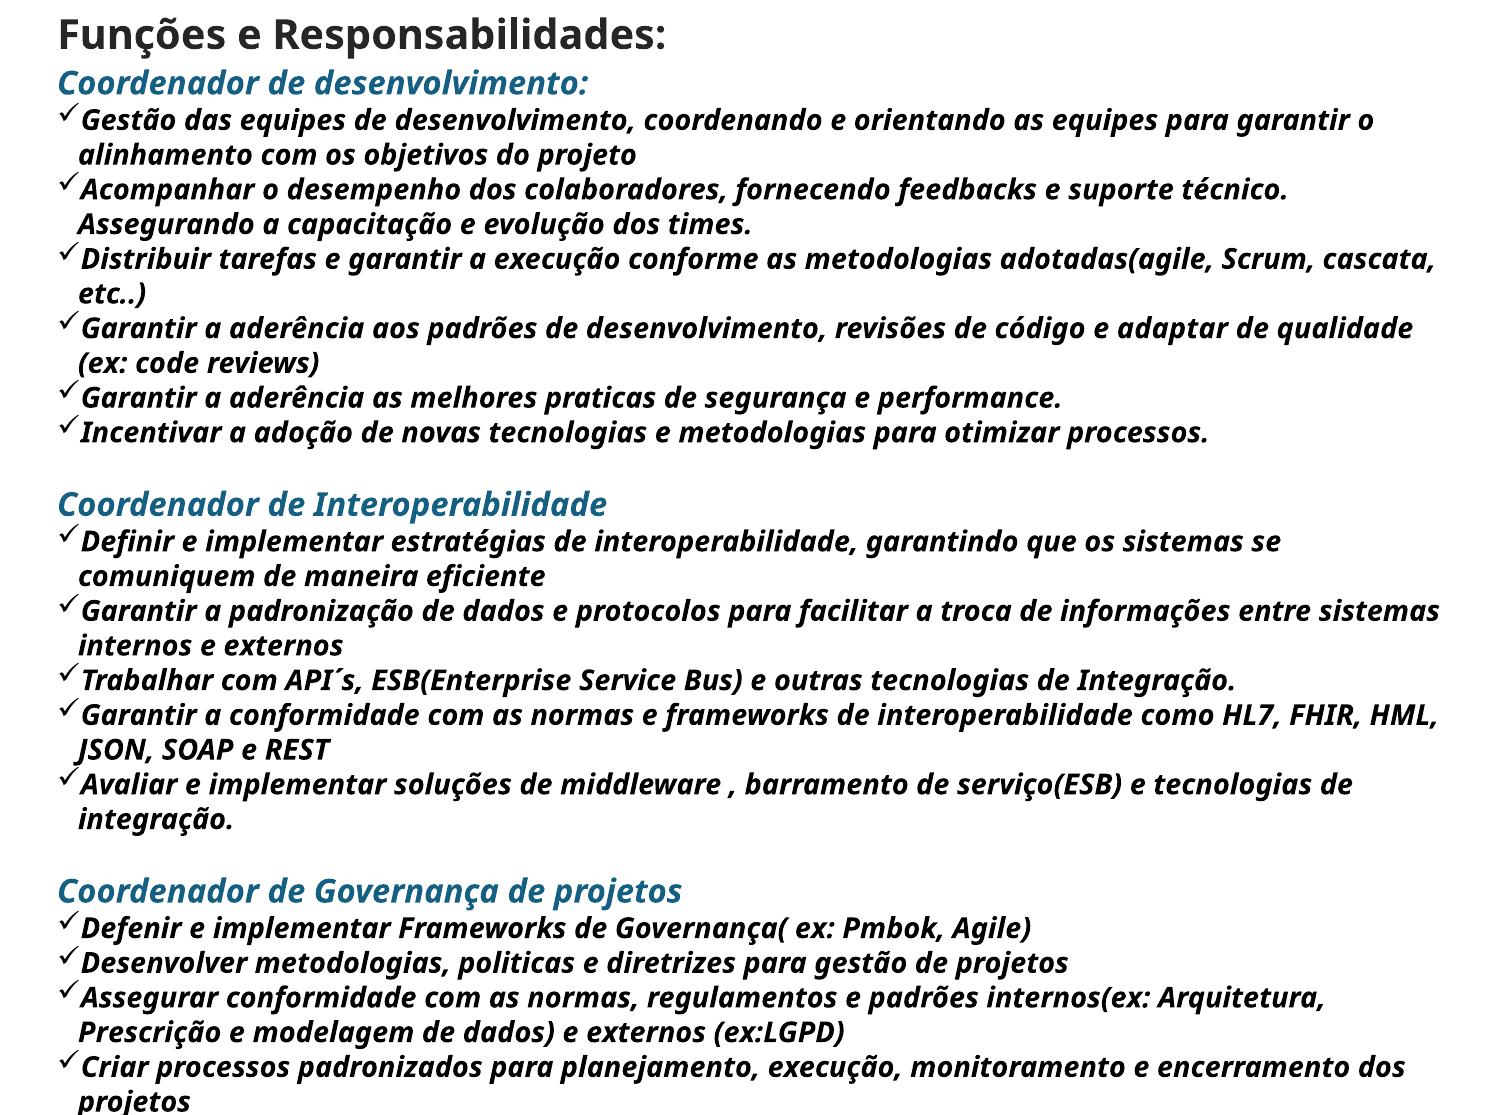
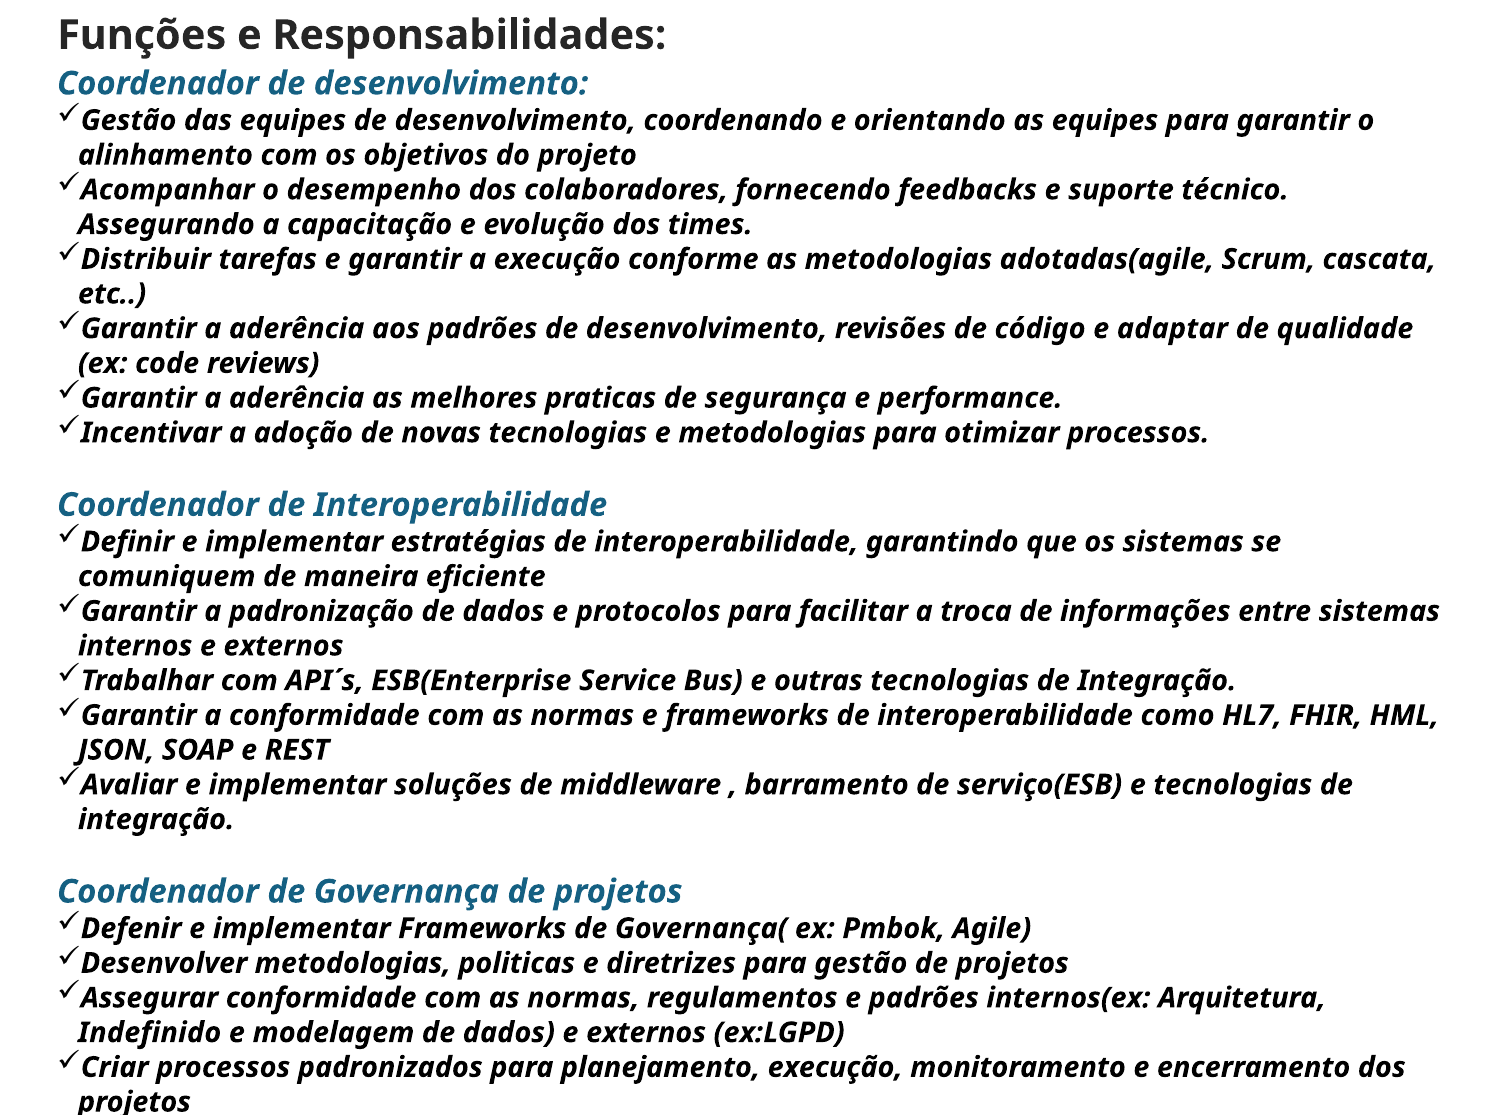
Prescrição: Prescrição -> Indefinido (150, 1032)
